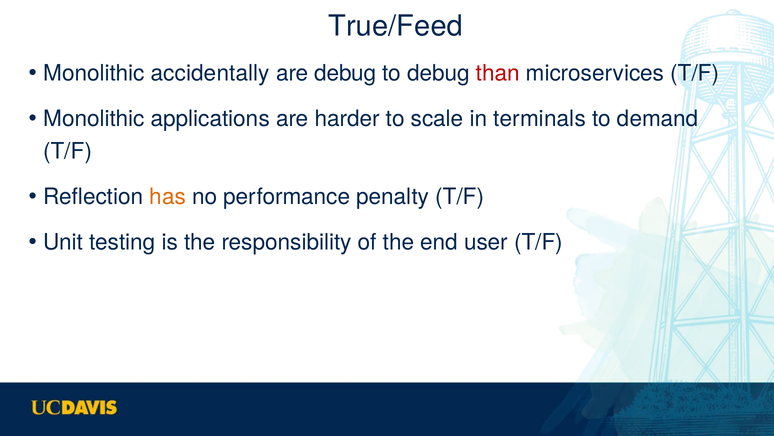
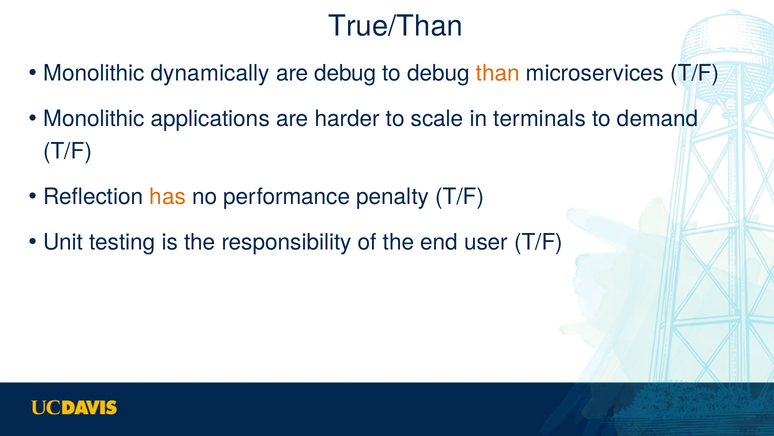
True/Feed: True/Feed -> True/Than (396, 26)
accidentally: accidentally -> dynamically (210, 73)
than colour: red -> orange (498, 73)
